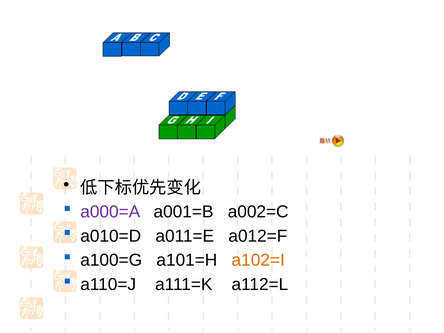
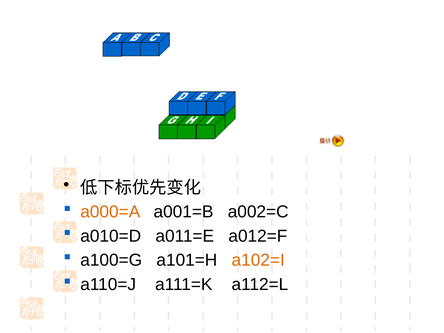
a000=A colour: purple -> orange (110, 212)
